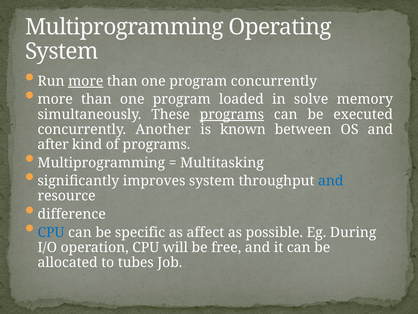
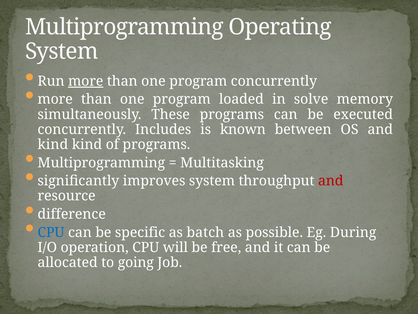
programs underline: present -> none (232, 114)
Another: Another -> Includes (163, 129)
after: after -> kind (53, 144)
and colour: blue -> red (331, 181)
affect: affect -> batch (205, 232)
tubes: tubes -> going (136, 262)
